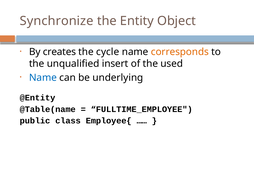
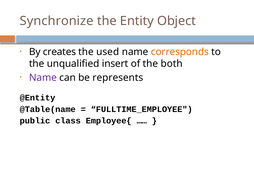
cycle: cycle -> used (108, 52)
used: used -> both (172, 64)
Name colour: blue -> purple (43, 78)
underlying: underlying -> represents (118, 78)
